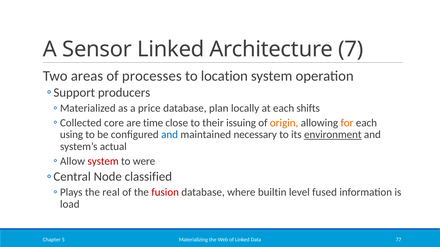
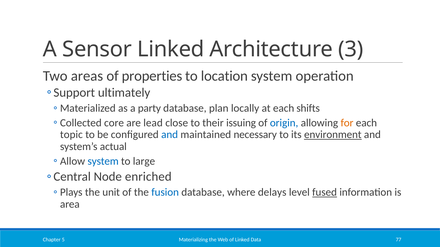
7: 7 -> 3 (351, 49)
processes: processes -> properties (152, 76)
producers: producers -> ultimately (124, 93)
price: price -> party (149, 108)
time: time -> lead (153, 123)
origin colour: orange -> blue (284, 123)
using: using -> topic (71, 135)
system colour: red -> blue (103, 161)
were: were -> large (144, 161)
classified: classified -> enriched (148, 177)
real: real -> unit (111, 193)
fusion colour: red -> blue (165, 193)
builtin: builtin -> delays (272, 193)
fused underline: none -> present (325, 193)
load: load -> area (70, 205)
